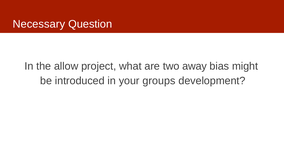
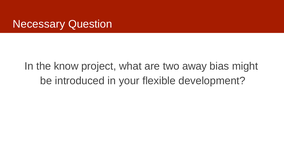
allow: allow -> know (66, 66)
groups: groups -> flexible (159, 81)
